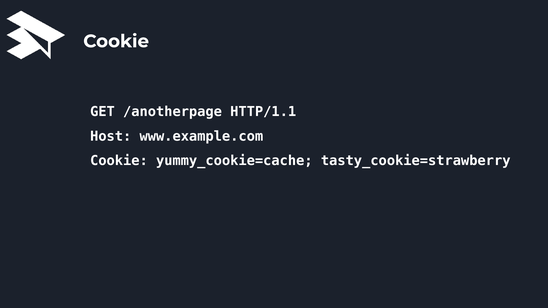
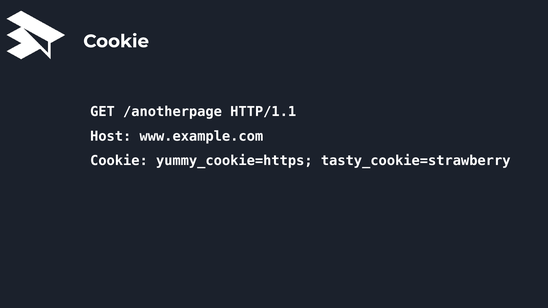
yummy_cookie=cache: yummy_cookie=cache -> yummy_cookie=https (234, 161)
